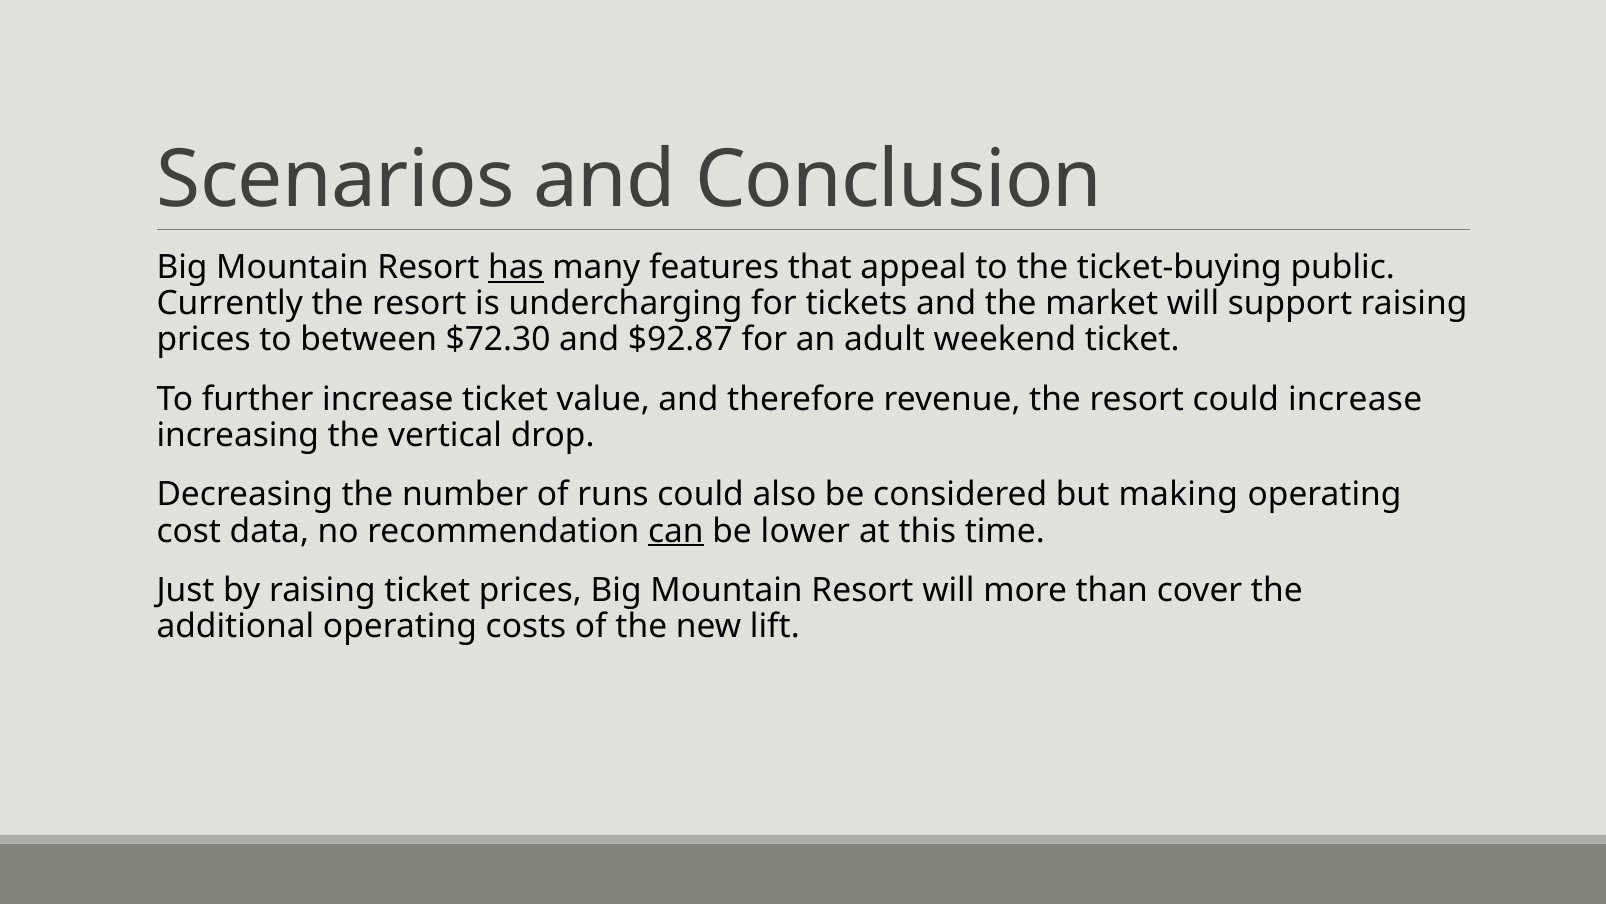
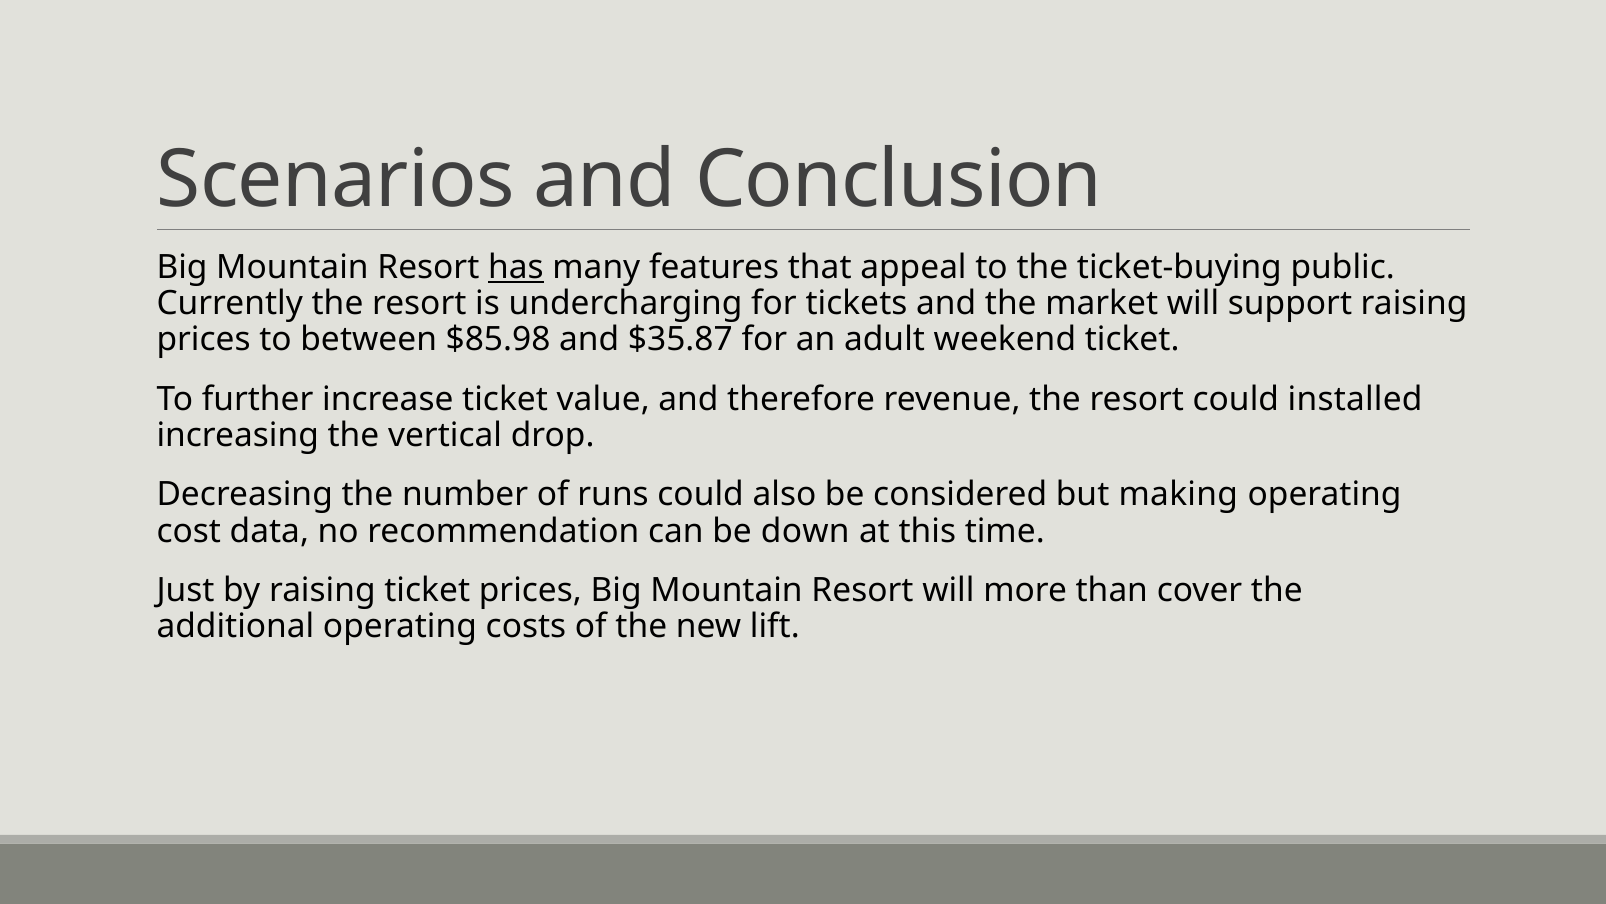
$72.30: $72.30 -> $85.98 (498, 339)
$92.87: $92.87 -> $35.87 (680, 339)
could increase: increase -> installed (1355, 399)
can underline: present -> none (676, 531)
lower: lower -> down (805, 531)
